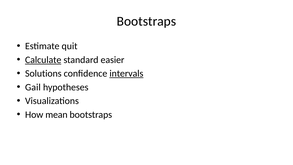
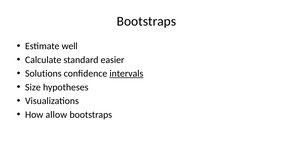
quit: quit -> well (70, 46)
Calculate underline: present -> none (43, 60)
Gail: Gail -> Size (33, 87)
mean: mean -> allow (56, 114)
